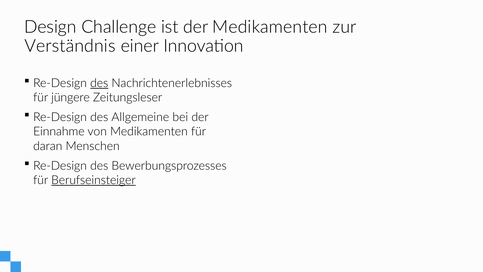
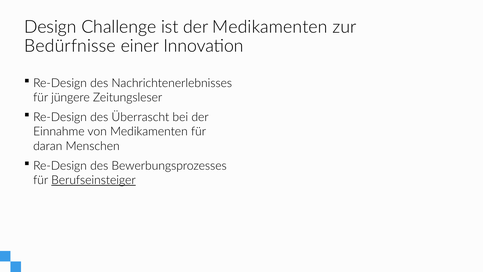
Verständnis: Verständnis -> Bedürfnisse (70, 46)
des underline: present -> none (99, 83)
Allgemeine: Allgemeine -> Überrascht (140, 117)
